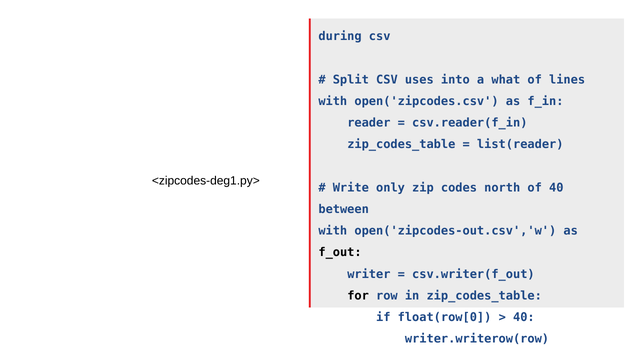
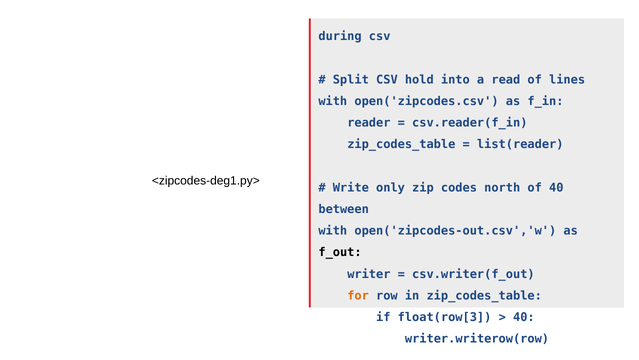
uses: uses -> hold (419, 80)
what: what -> read (506, 80)
for colour: black -> orange (358, 295)
float(row[0: float(row[0 -> float(row[3 (445, 317)
